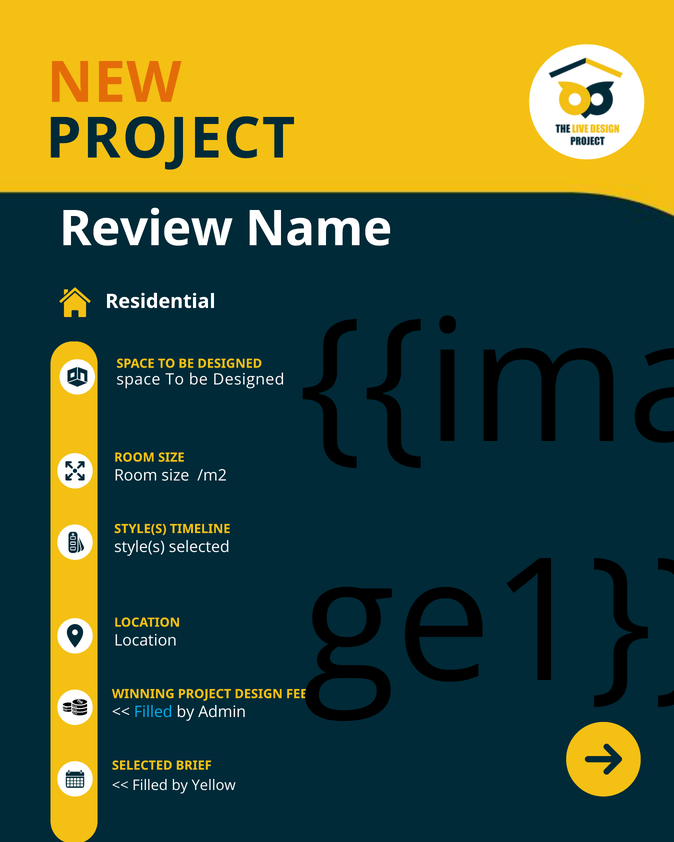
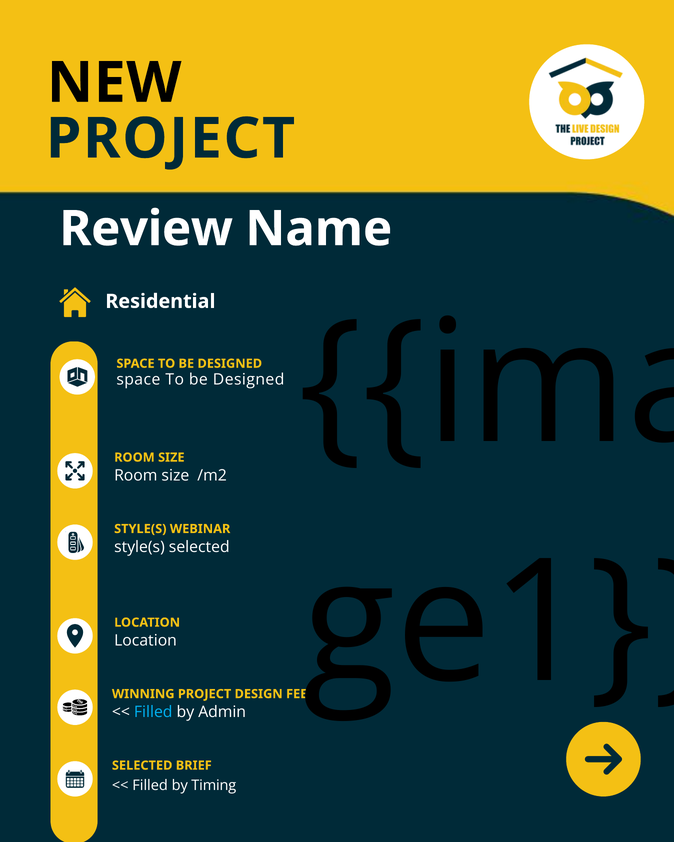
NEW colour: orange -> black (114, 83)
TIMELINE: TIMELINE -> WEBINAR (200, 529)
Yellow: Yellow -> Timing (214, 786)
